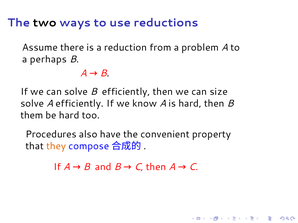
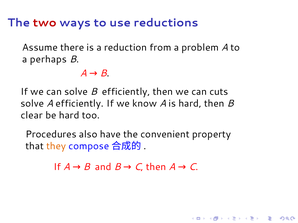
two colour: black -> red (45, 23)
size: size -> cuts (219, 92)
them: them -> clear (32, 115)
